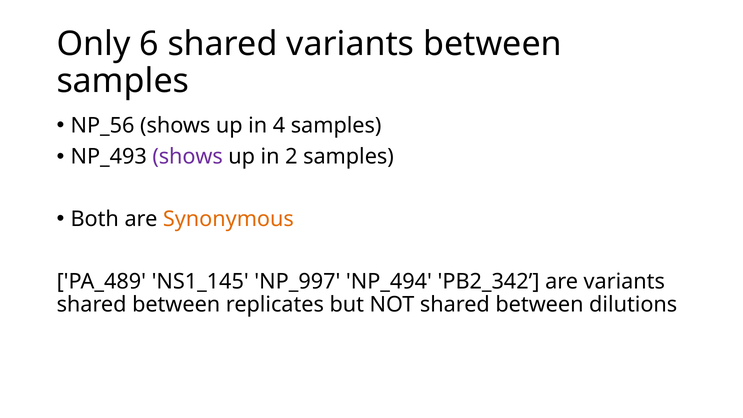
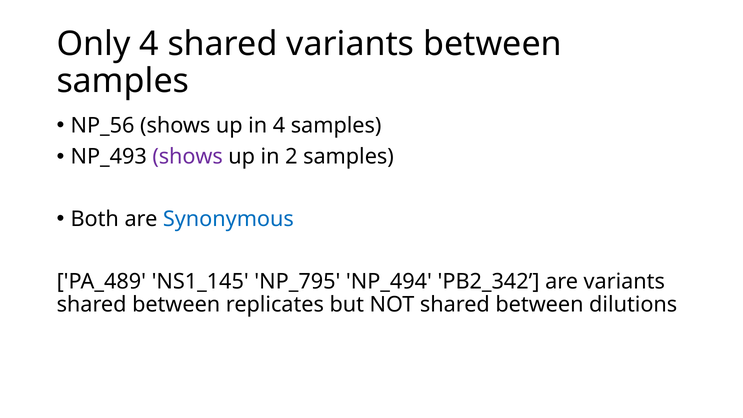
Only 6: 6 -> 4 (149, 44)
Synonymous colour: orange -> blue (228, 219)
NP_997: NP_997 -> NP_795 (297, 281)
